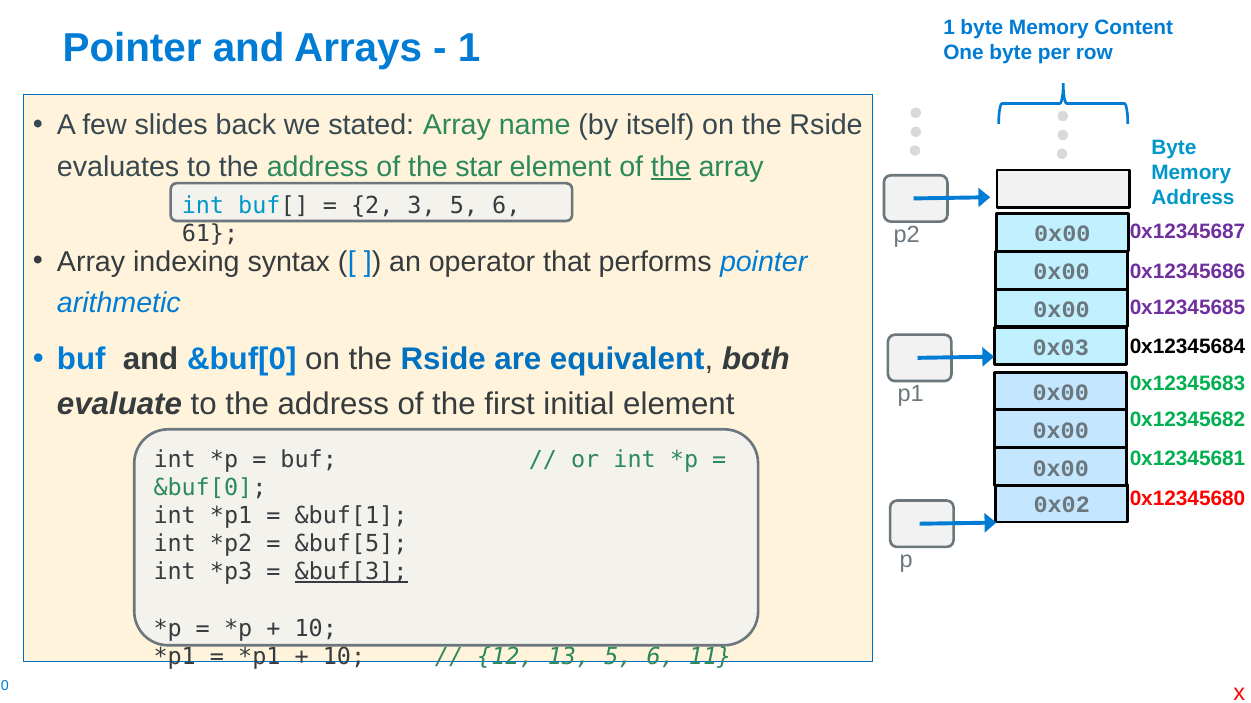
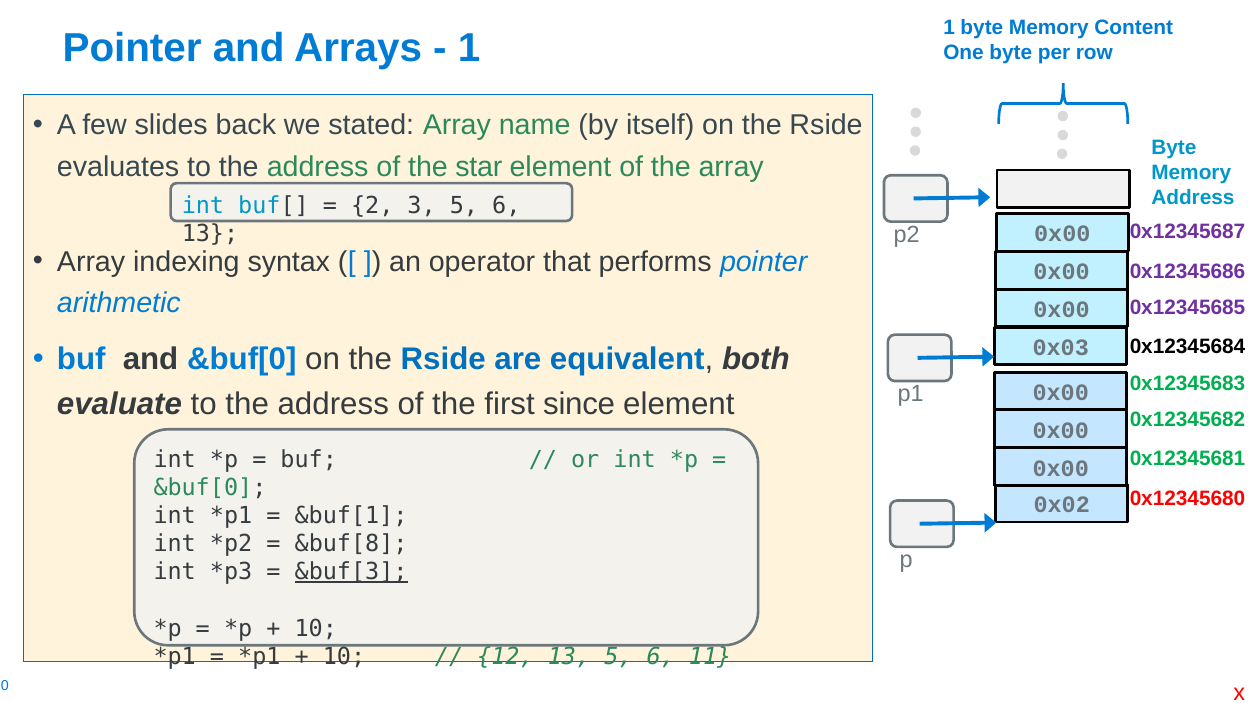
the underline: present -> none (671, 167)
61: 61 -> 13 (210, 234)
initial: initial -> since (579, 405)
&buf[5: &buf[5 -> &buf[8 (351, 544)
